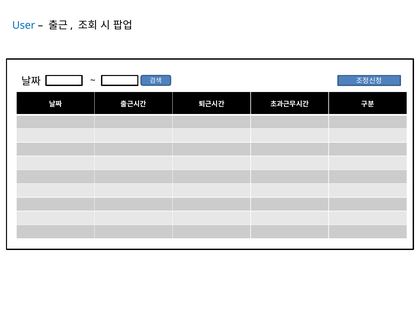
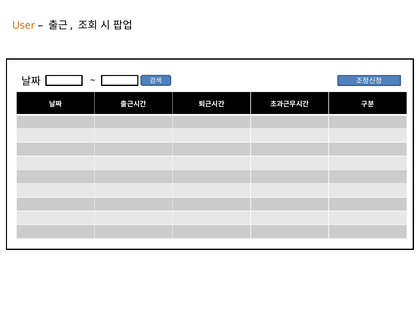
User colour: blue -> orange (24, 25)
